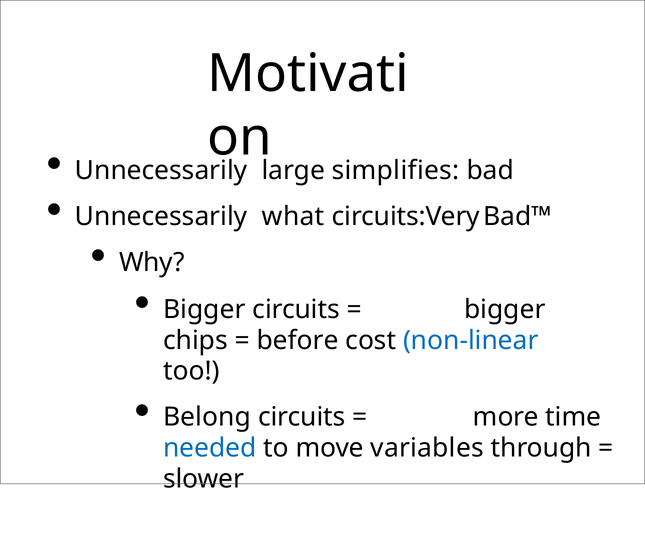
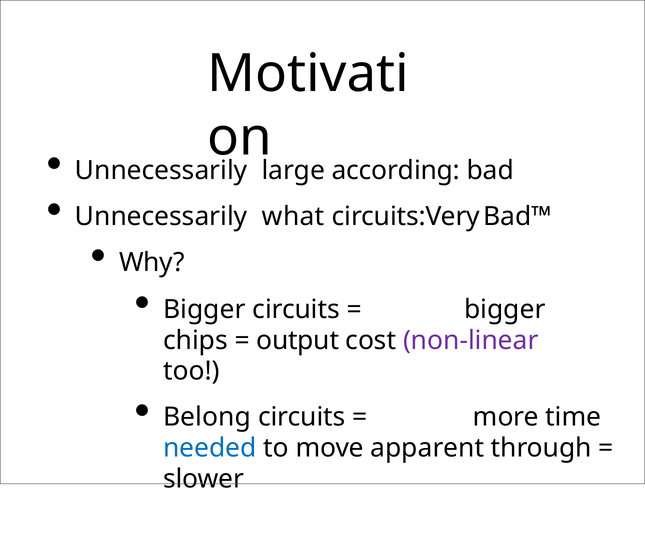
simplifies: simplifies -> according (396, 171)
before: before -> output (298, 340)
non-linear colour: blue -> purple (471, 340)
variables: variables -> apparent (427, 448)
